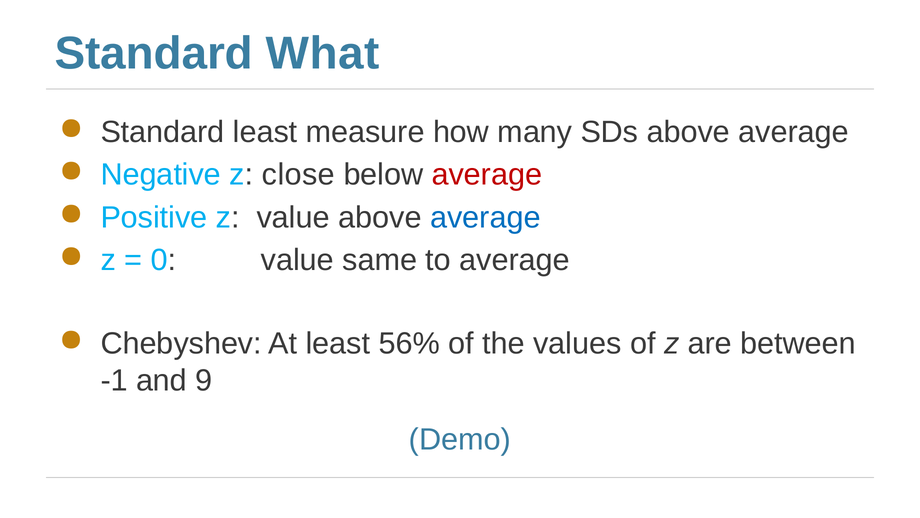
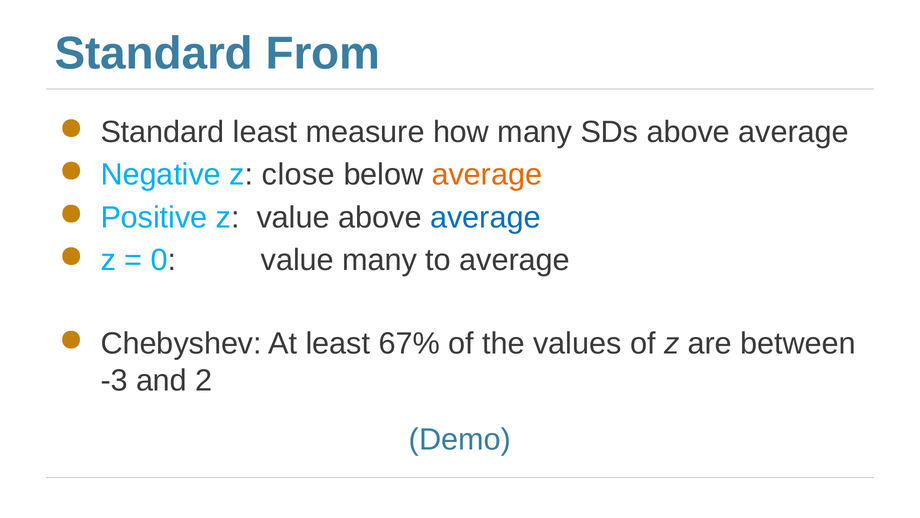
What: What -> From (323, 53)
average colour: red -> orange (487, 175)
value same: same -> many (380, 260)
56%: 56% -> 67% (409, 343)
-1: -1 -> -3 (114, 380)
9: 9 -> 2 (204, 380)
